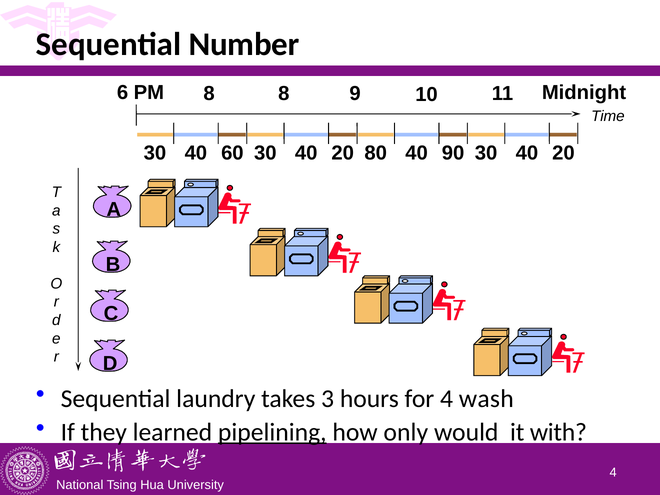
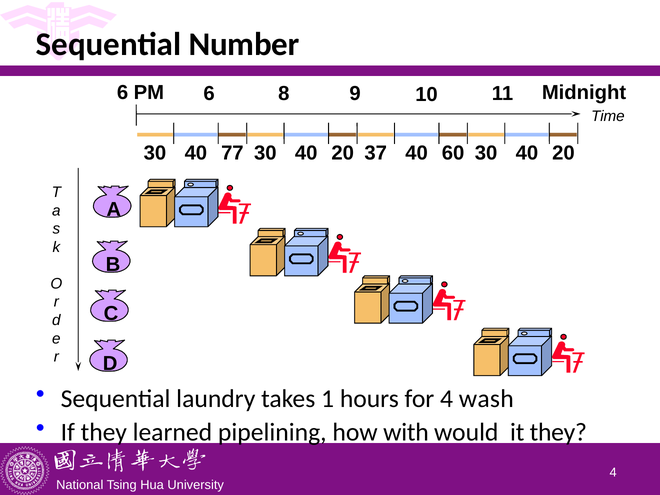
PM 8: 8 -> 6 (209, 94)
60: 60 -> 77 (232, 153)
80: 80 -> 37 (376, 153)
90: 90 -> 60 (453, 153)
3: 3 -> 1 (328, 399)
pipelining underline: present -> none (272, 432)
only: only -> with (406, 432)
it with: with -> they (558, 432)
